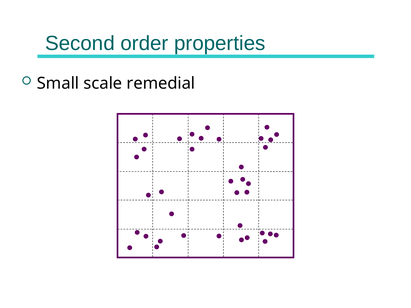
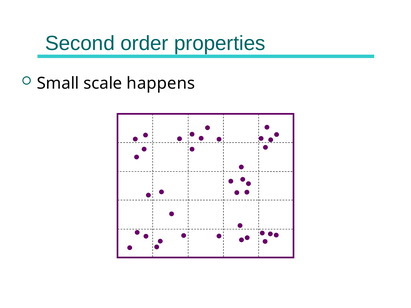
remedial: remedial -> happens (161, 83)
